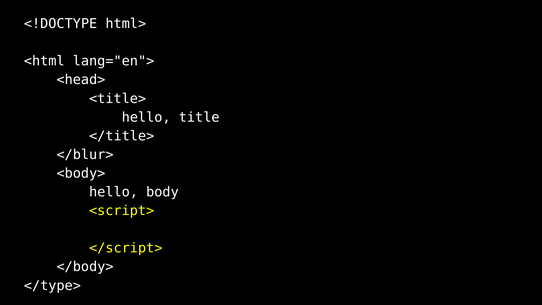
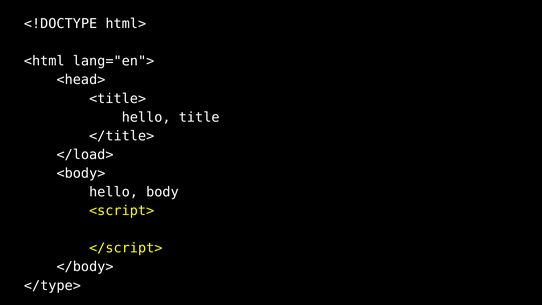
</blur>: </blur> -> </load> (85, 155)
